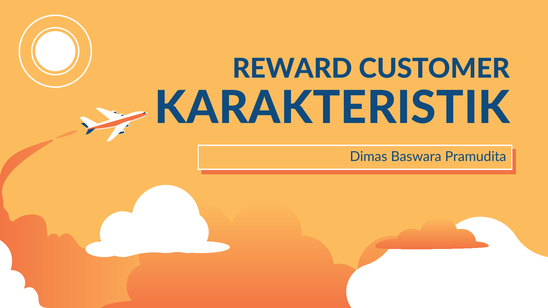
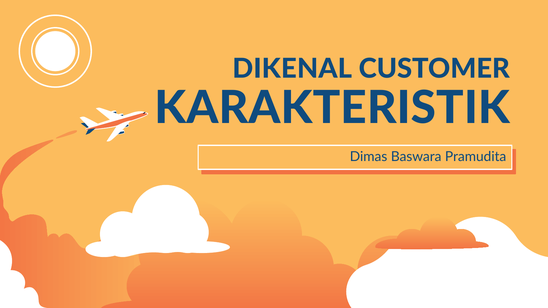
REWARD: REWARD -> DIKENAL (292, 69)
